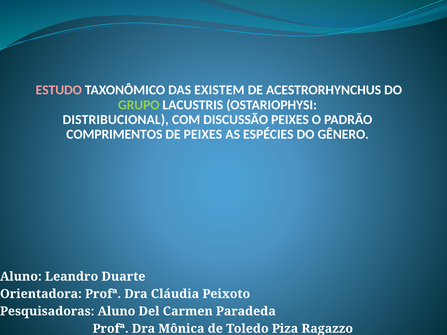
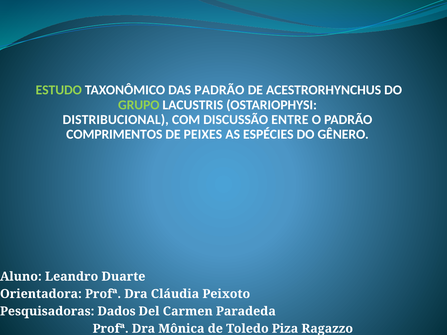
ESTUDO colour: pink -> light green (59, 90)
DAS EXISTEM: EXISTEM -> PADRÃO (219, 90)
DISCUSSÃO PEIXES: PEIXES -> ENTRE (290, 120)
Pesquisadoras Aluno: Aluno -> Dados (117, 311)
